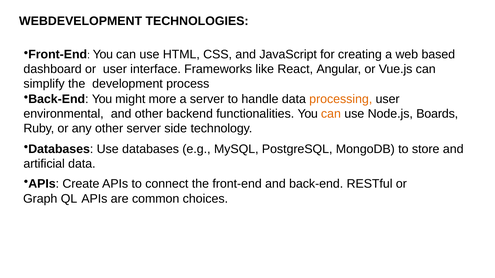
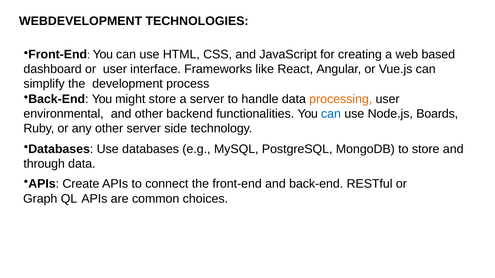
might more: more -> store (162, 99)
can colour: orange -> blue (331, 114)
artificial: artificial -> through (44, 164)
